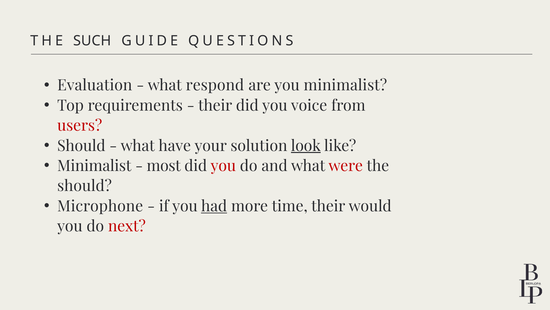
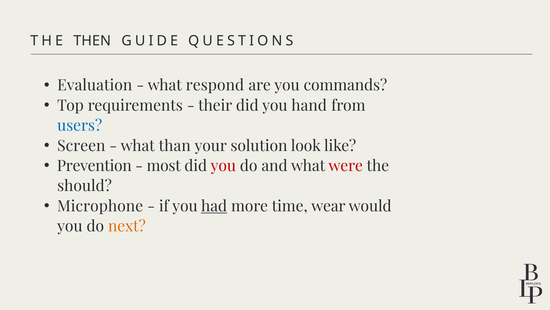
SUCH: SUCH -> THEN (92, 41)
you minimalist: minimalist -> commands (345, 85)
voice: voice -> hand (309, 105)
users colour: red -> blue (80, 125)
Should: Should -> Screen (81, 146)
have: have -> than (175, 146)
look underline: present -> none (306, 146)
Minimalist: Minimalist -> Prevention (94, 166)
time their: their -> wear (328, 206)
next colour: red -> orange (127, 226)
